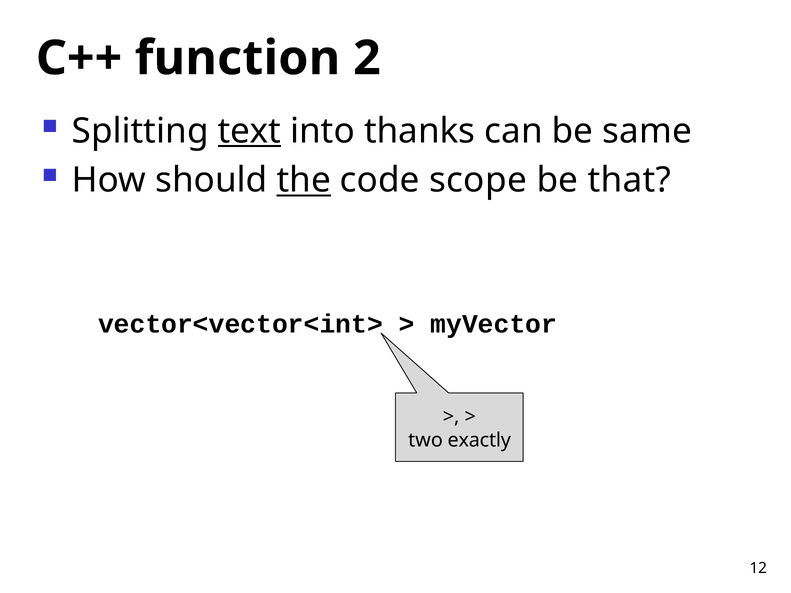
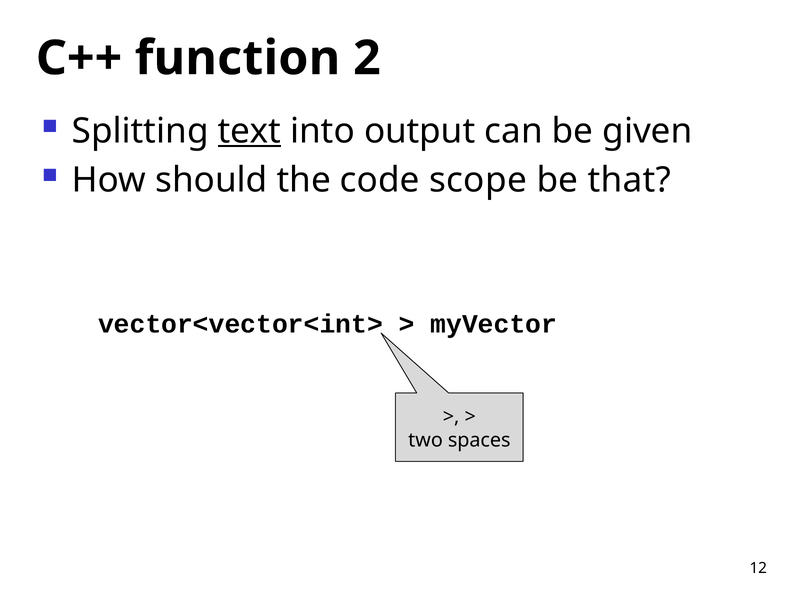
thanks: thanks -> output (420, 131)
same: same -> given (647, 131)
the underline: present -> none (304, 180)
exactly: exactly -> spaces (479, 441)
